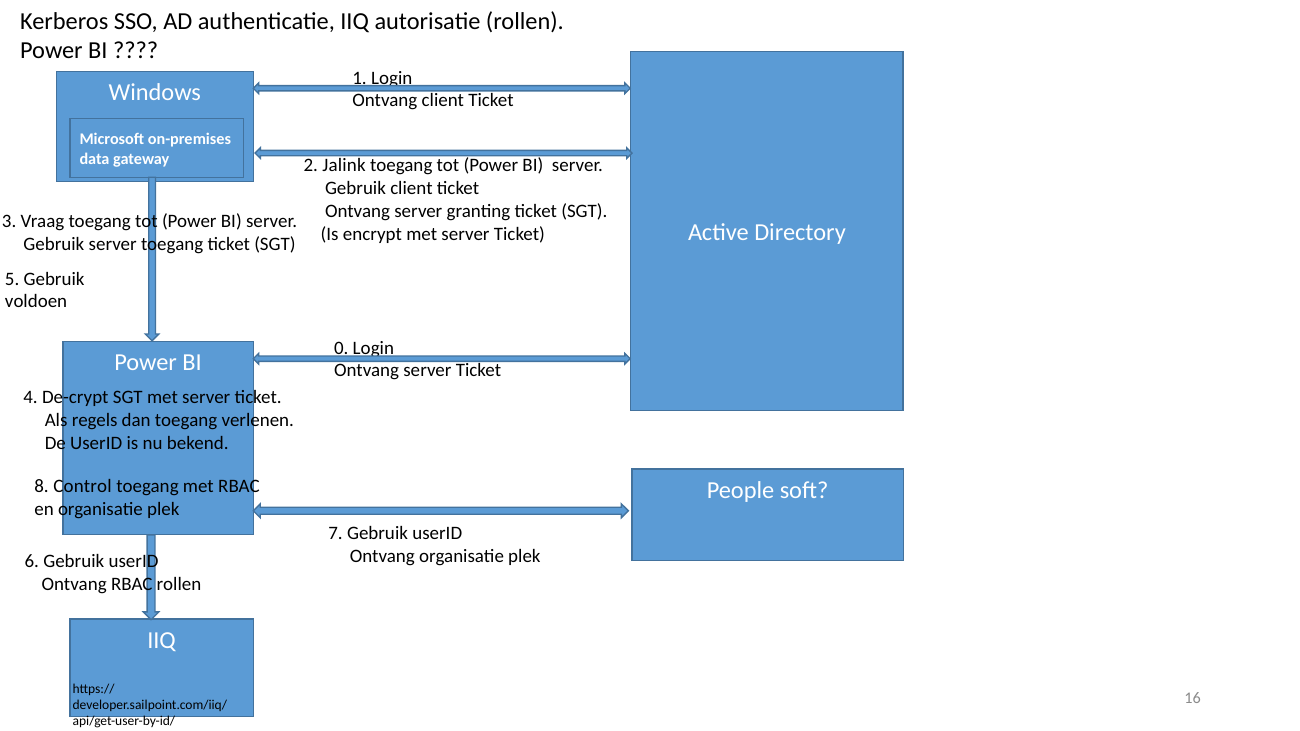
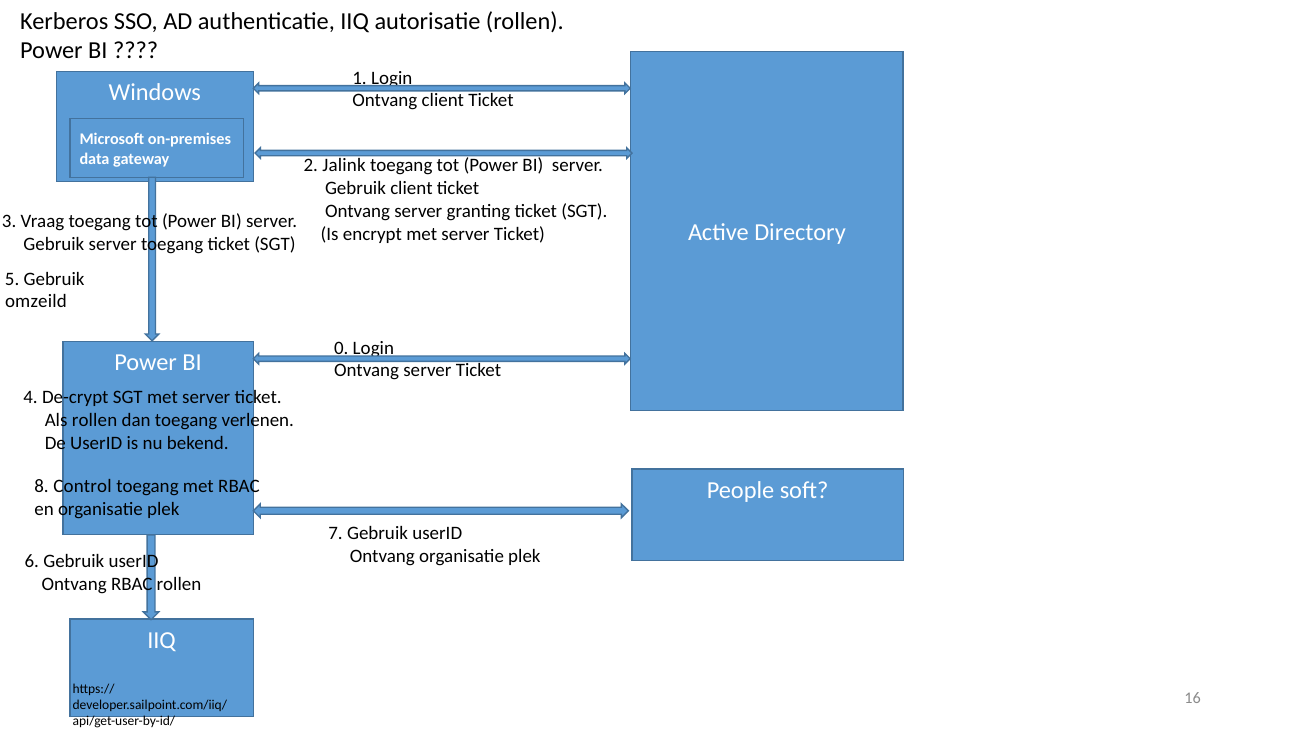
voldoen: voldoen -> omzeild (36, 302)
Als regels: regels -> rollen (95, 421)
